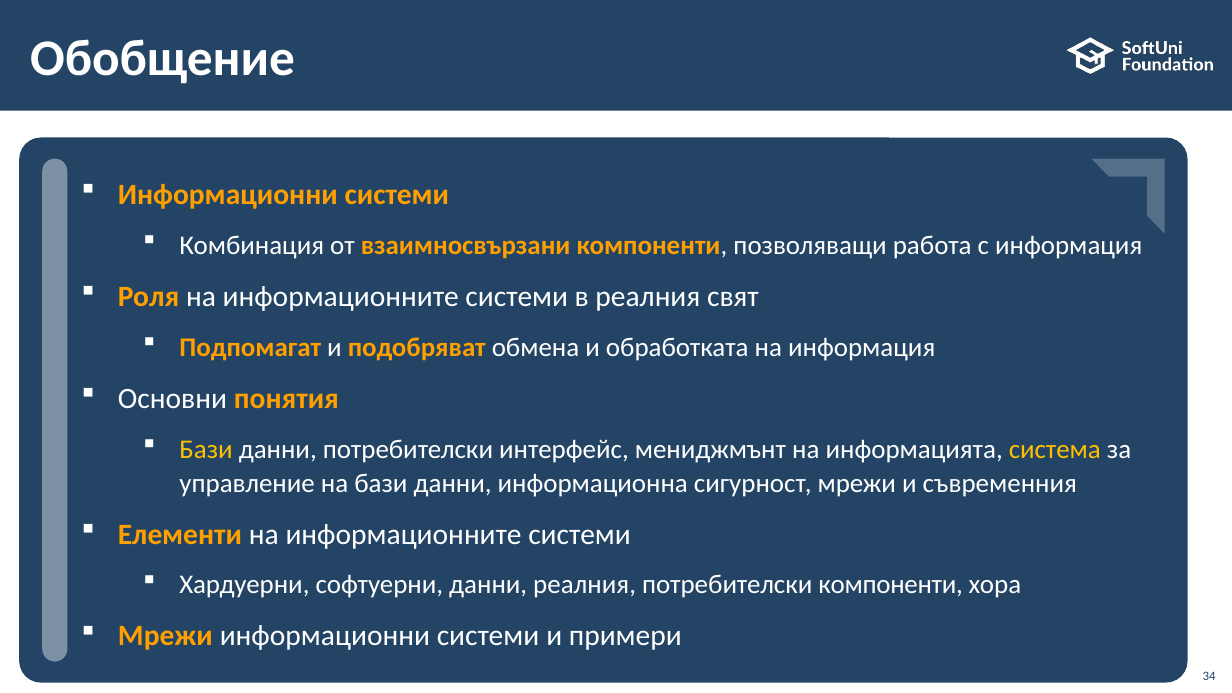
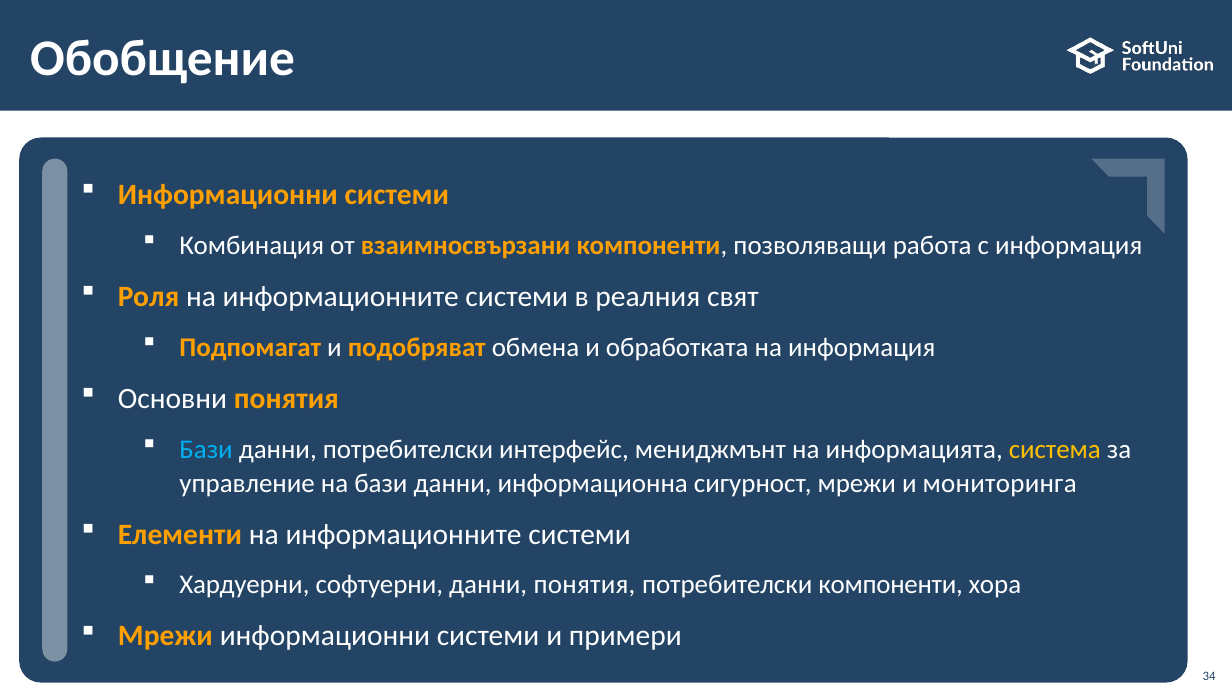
Бази colour: yellow -> light blue (206, 449)
съвременния: съвременния -> мониторинга (1000, 483)
данни реалния: реалния -> понятия (584, 585)
